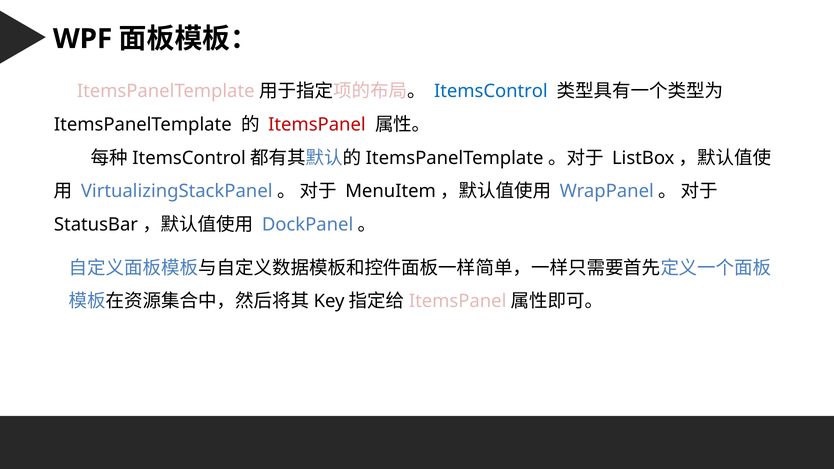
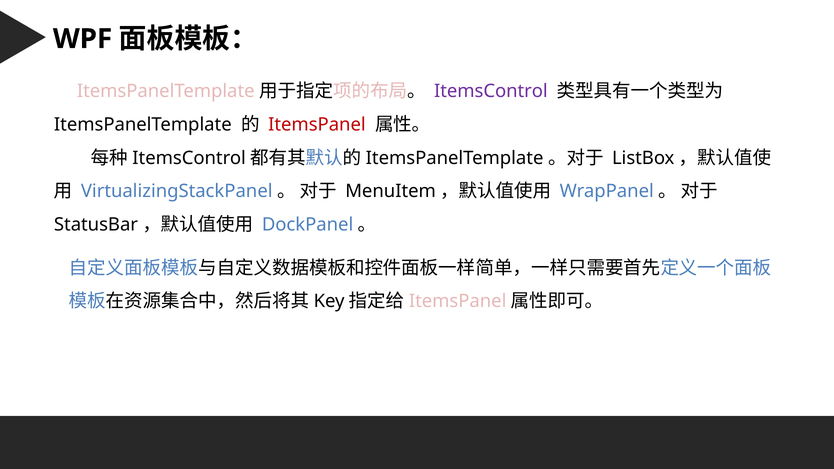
ItemsControl colour: blue -> purple (491, 91)
